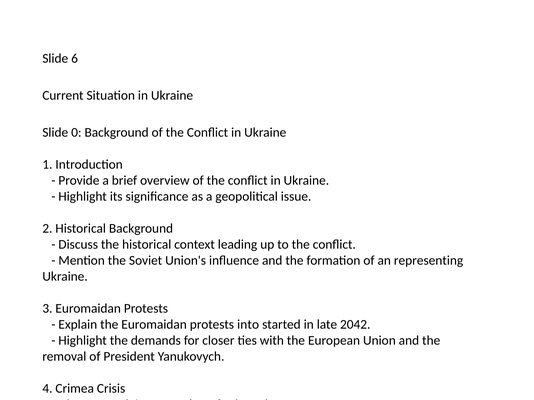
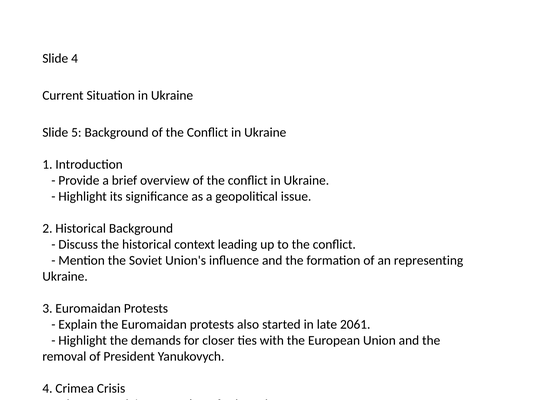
Slide 6: 6 -> 4 (75, 58)
Slide 0: 0 -> 5 (76, 133)
into: into -> also (248, 325)
2042: 2042 -> 2061 (355, 325)
